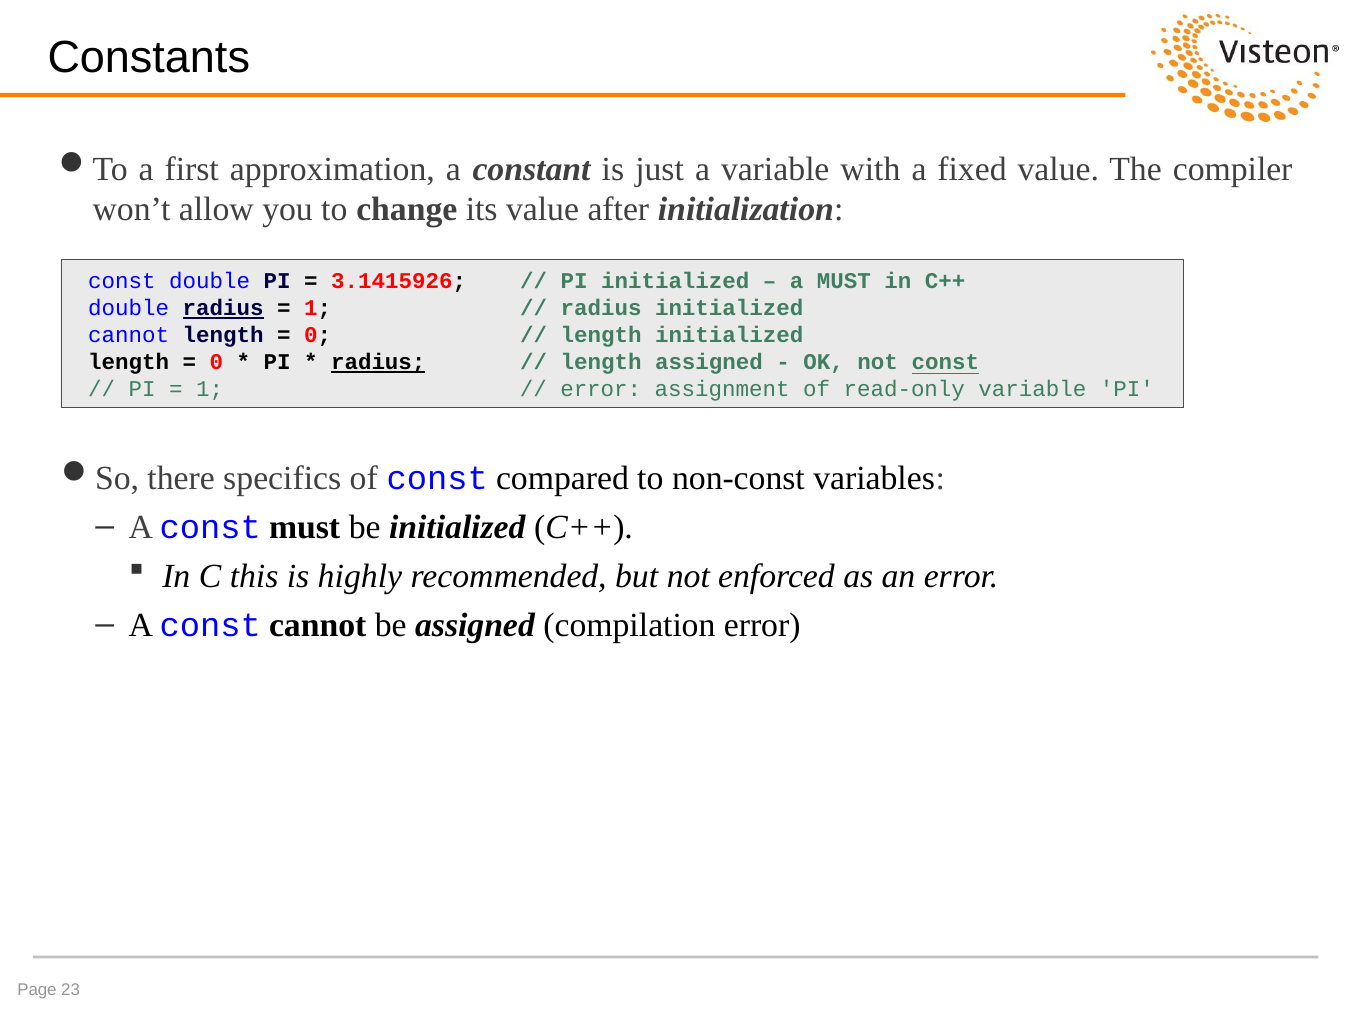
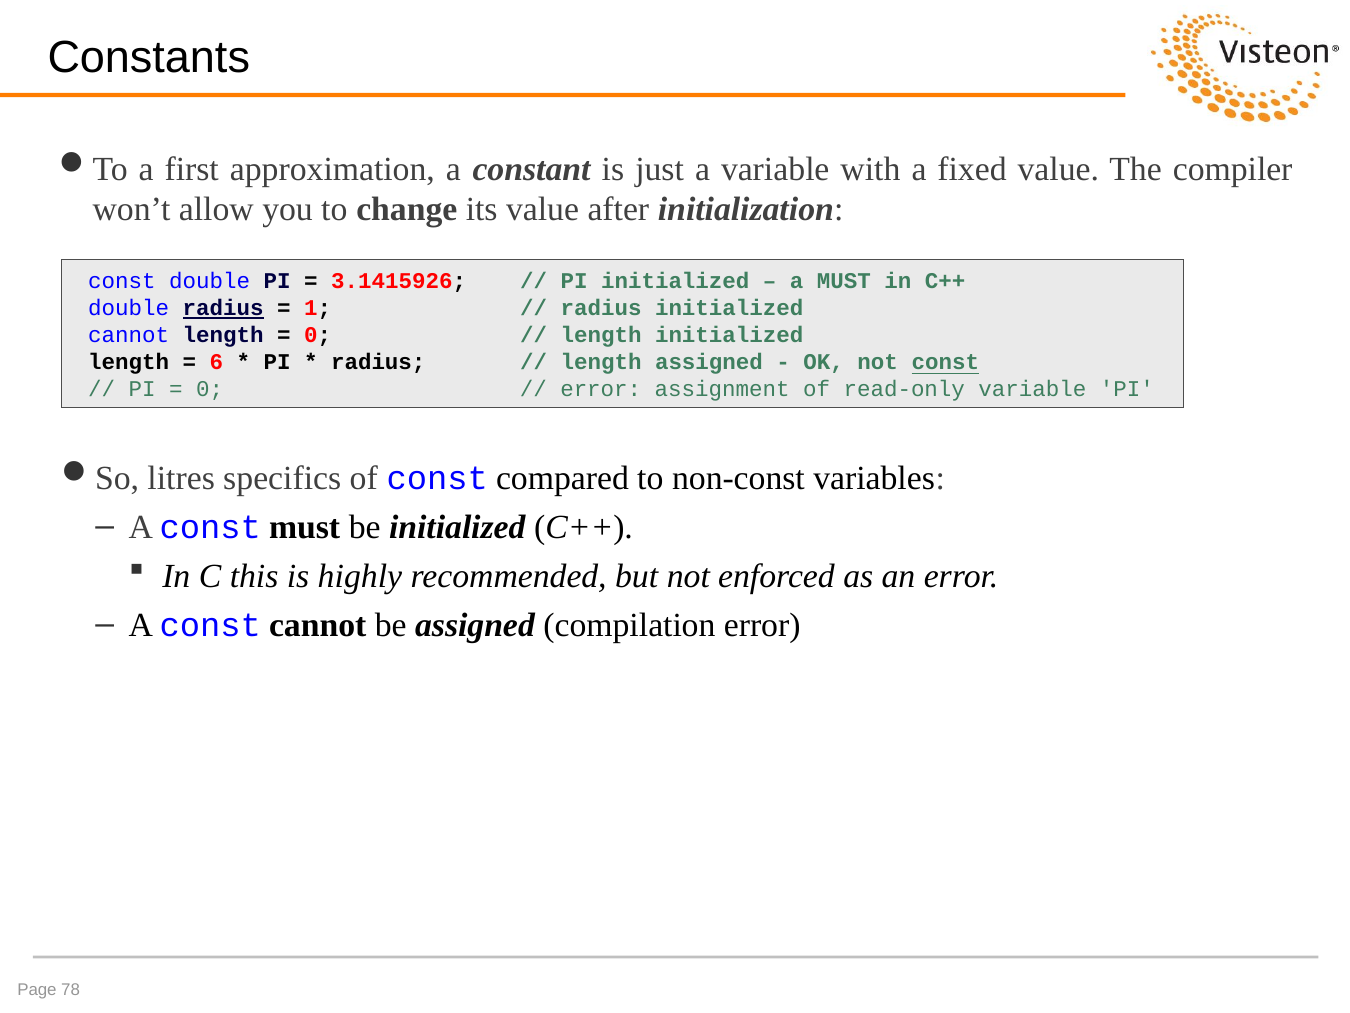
0: 0 -> 6 (216, 362)
radius underline: present -> none (378, 362)
1: 1 -> 0 (210, 389)
there: there -> litres (181, 478)
23: 23 -> 78 (71, 990)
